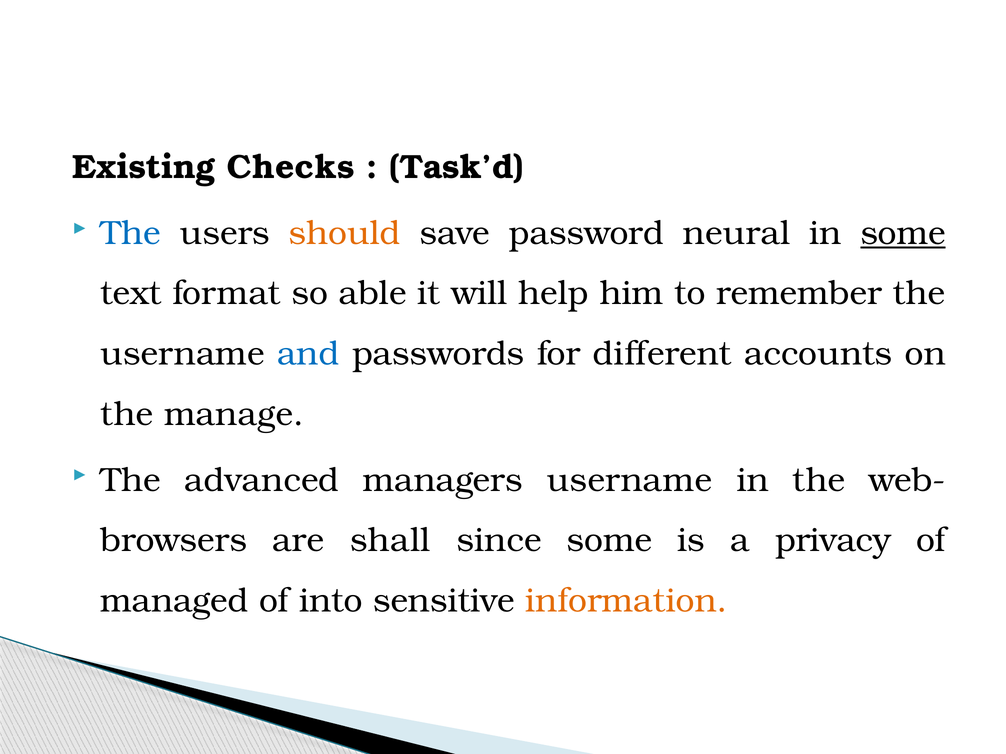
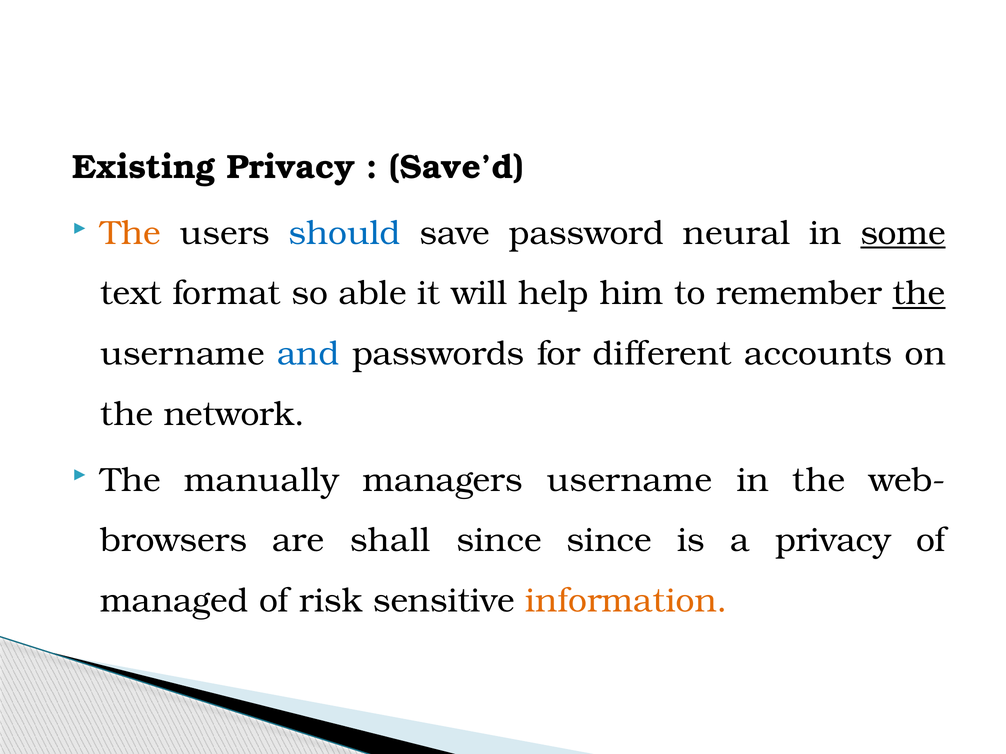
Existing Checks: Checks -> Privacy (291, 167)
Task’d: Task’d -> Save’d (457, 167)
The colour: blue -> orange (131, 233)
should colour: orange -> blue (345, 233)
the underline: none -> present (919, 294)
manage: manage -> network (234, 414)
advanced: advanced -> manually (262, 480)
since some: some -> since (609, 541)
into: into -> risk (331, 601)
